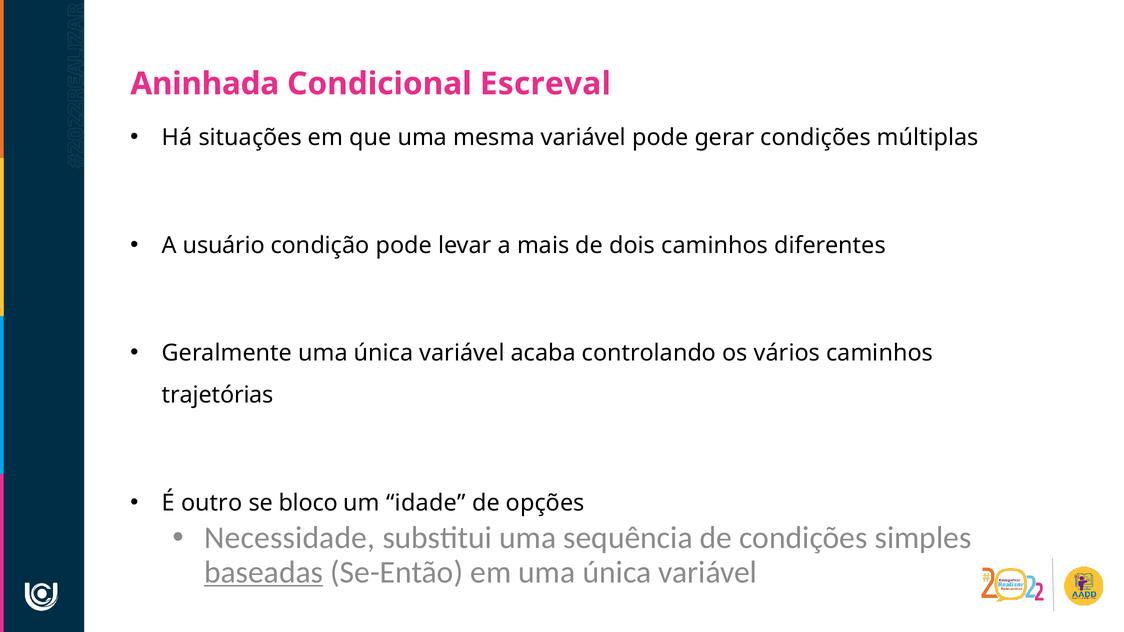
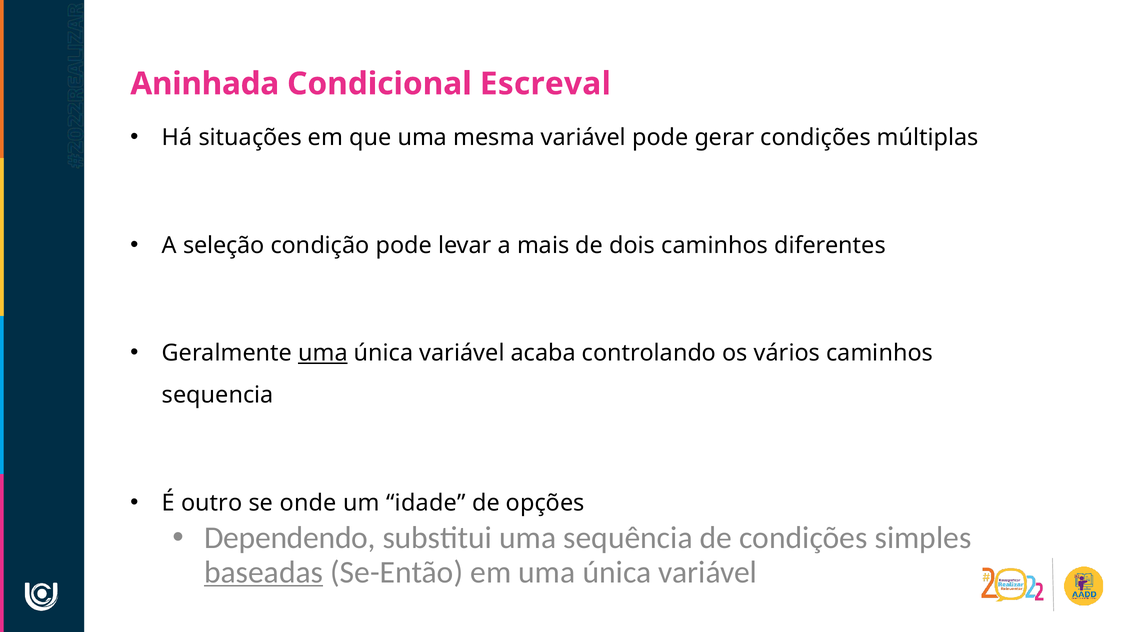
usuário: usuário -> seleção (224, 245)
uma underline: none -> present (323, 353)
trajetórias: trajetórias -> sequencia (218, 395)
bloco: bloco -> onde (308, 503)
Necessidade: Necessidade -> Dependendo (290, 538)
